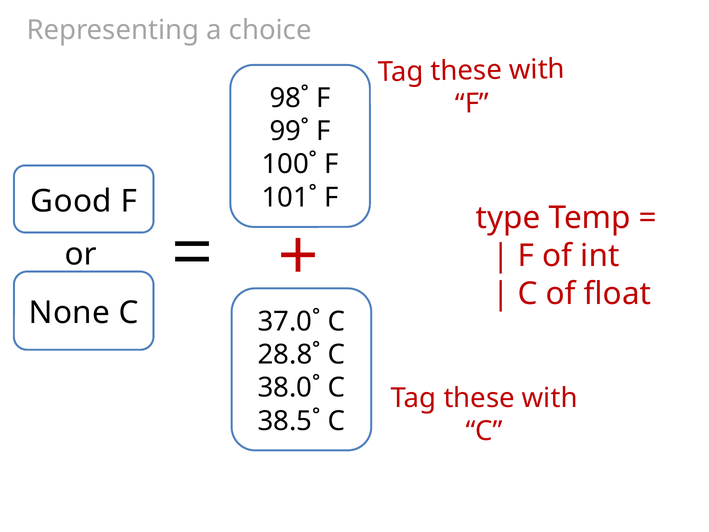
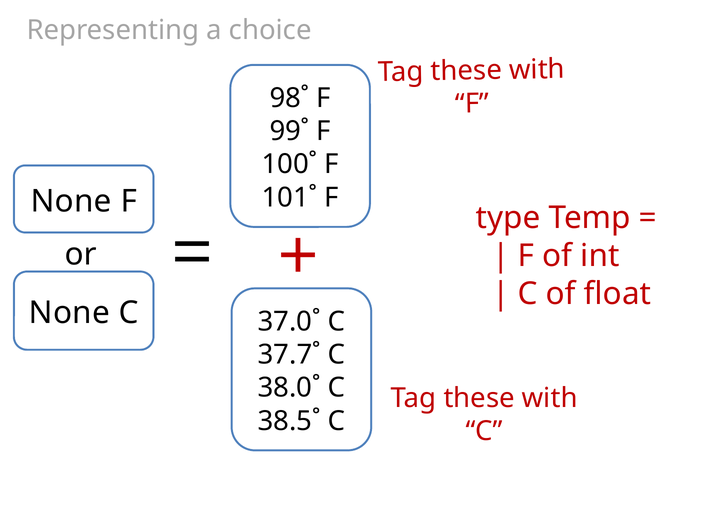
Good: Good -> None (71, 201)
28.8˚: 28.8˚ -> 37.7˚ (289, 355)
